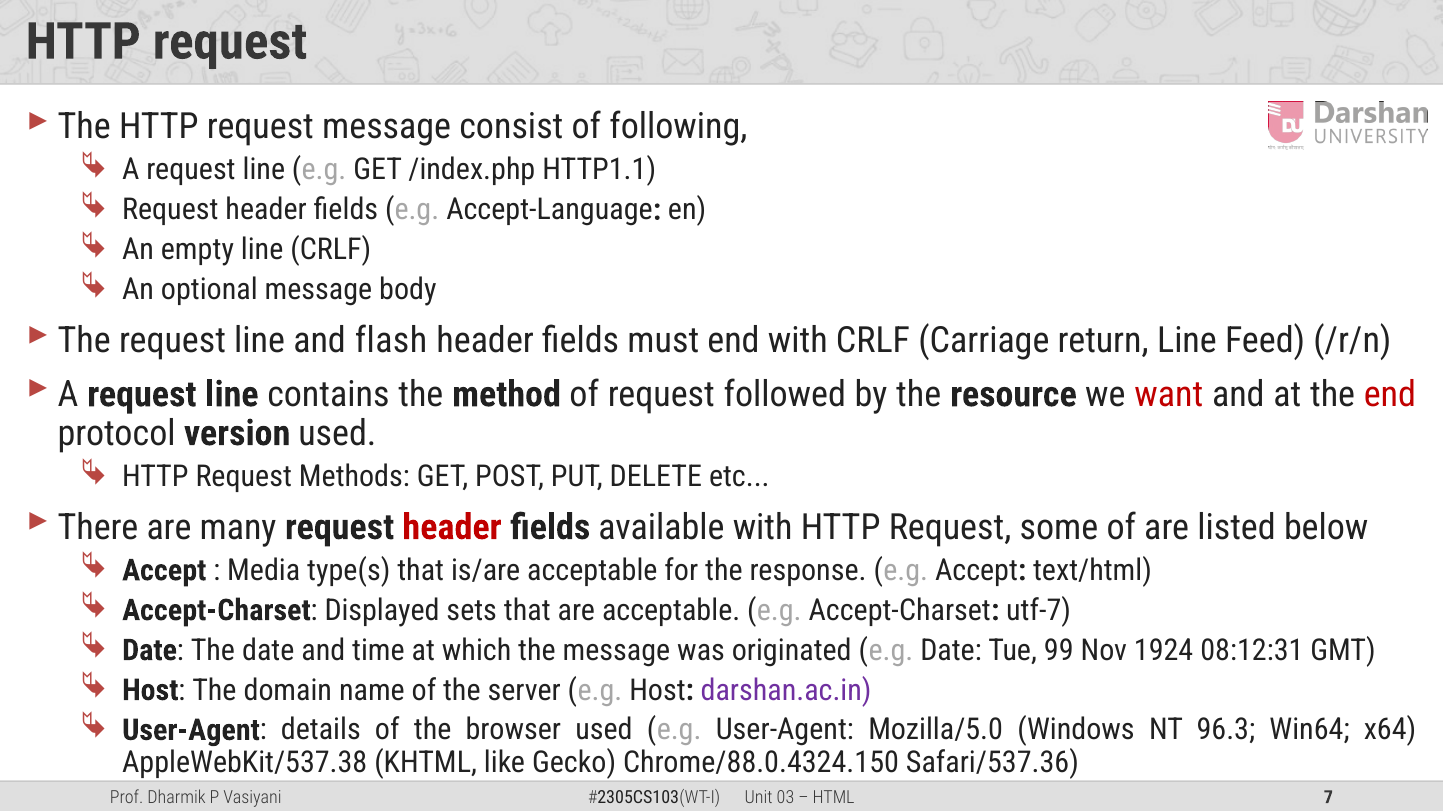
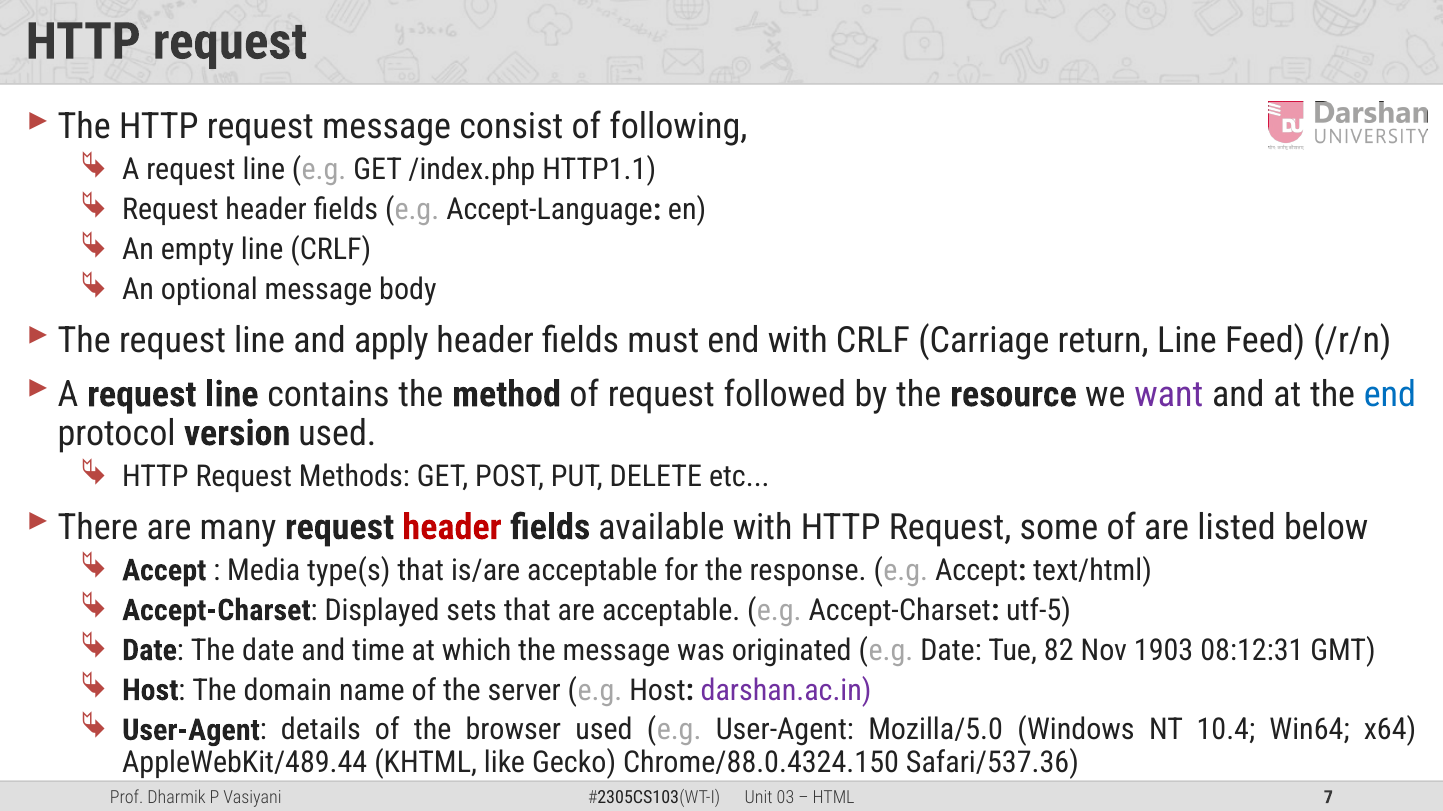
flash: flash -> apply (391, 341)
want colour: red -> purple (1169, 395)
end colour: red -> blue (1390, 395)
utf-7: utf-7 -> utf-5 (1039, 611)
99: 99 -> 82 (1059, 651)
1924: 1924 -> 1903 (1164, 651)
96.3: 96.3 -> 10.4 (1226, 731)
AppleWebKit/537.38: AppleWebKit/537.38 -> AppleWebKit/489.44 (245, 763)
